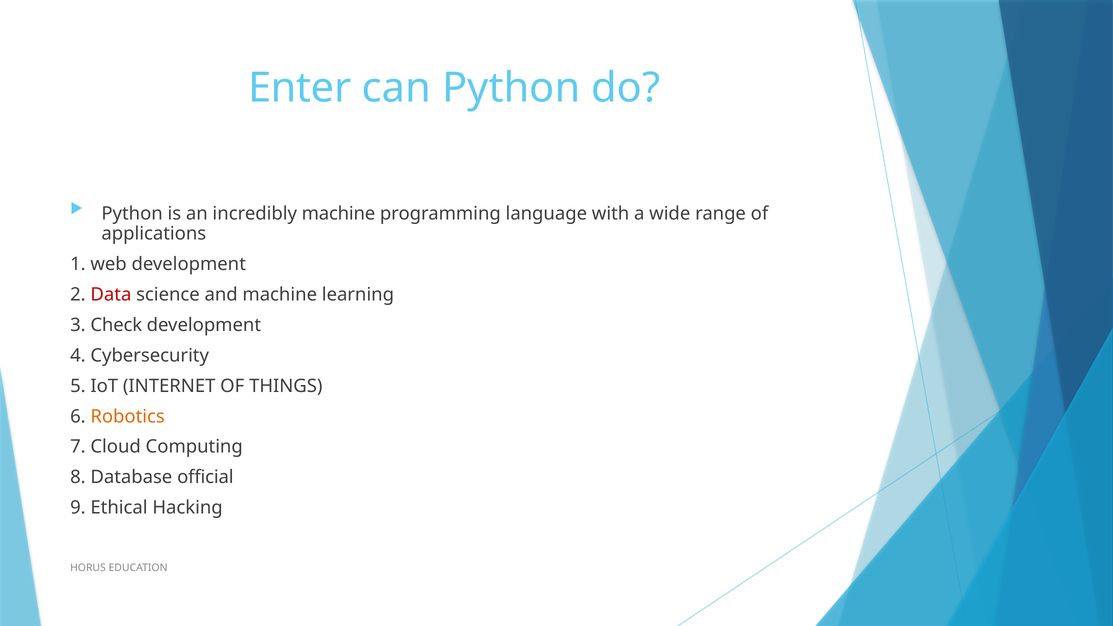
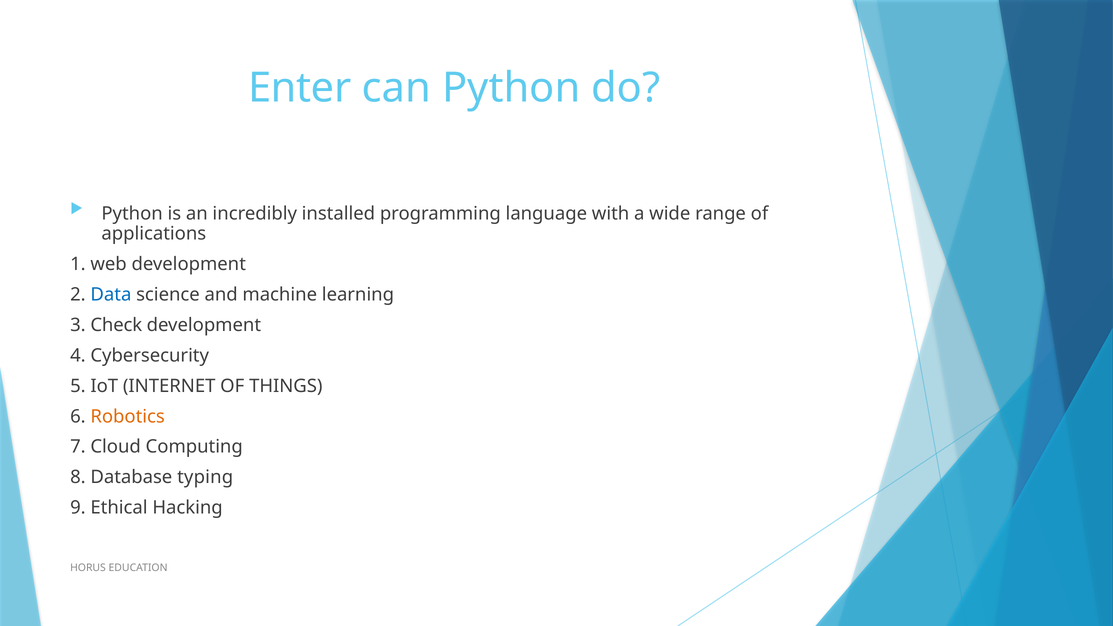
incredibly machine: machine -> installed (338, 214)
Data colour: red -> blue (111, 295)
official: official -> typing (205, 477)
